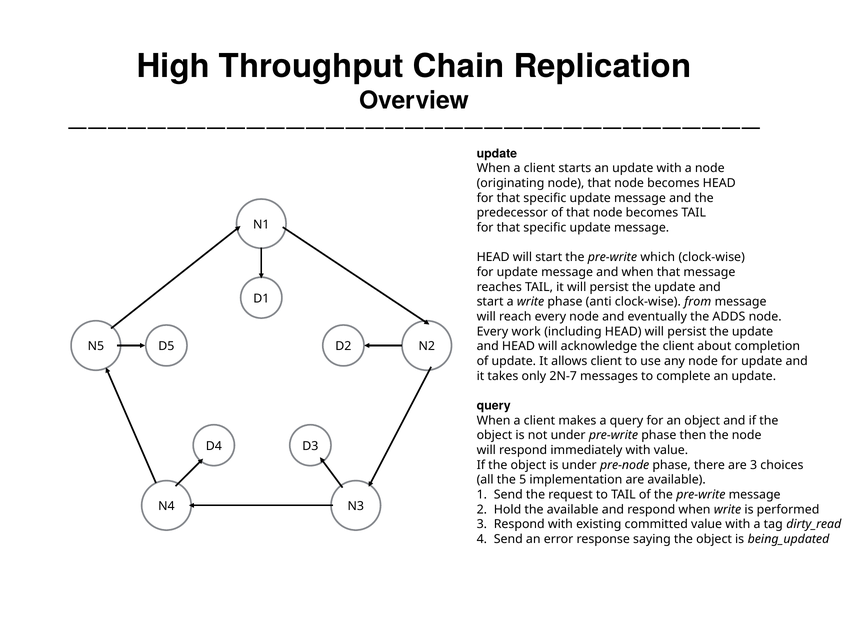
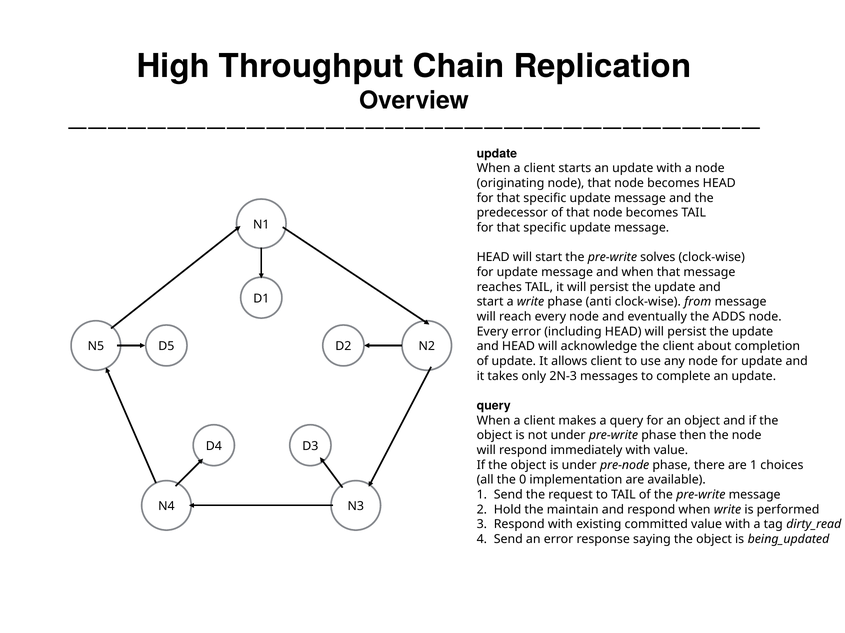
which: which -> solves (658, 258)
Every work: work -> error (526, 332)
2N-7: 2N-7 -> 2N-3 (563, 376)
are 3: 3 -> 1 (754, 466)
5: 5 -> 0 (523, 480)
the available: available -> maintain (573, 510)
